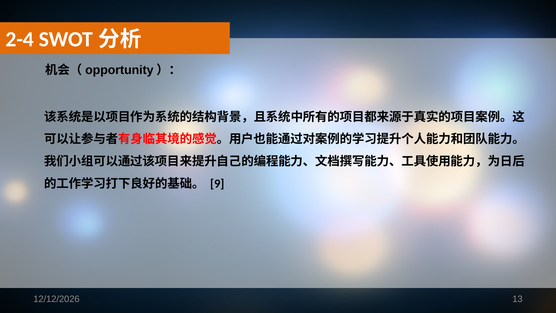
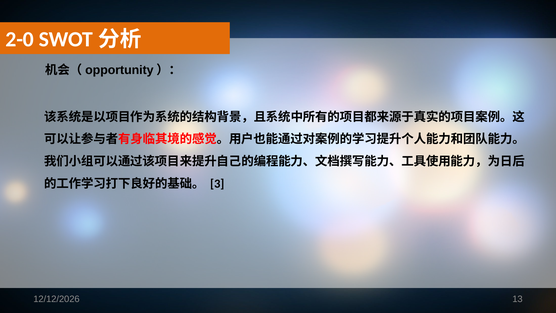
2-4: 2-4 -> 2-0 (20, 39)
9: 9 -> 3 (217, 184)
